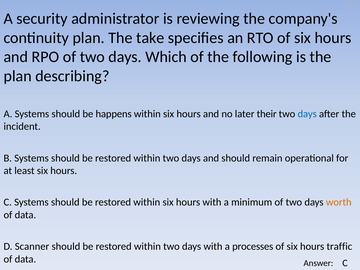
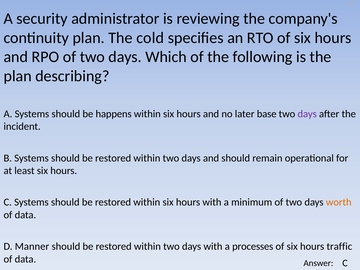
take: take -> cold (150, 38)
their: their -> base (267, 114)
days colour: blue -> purple (307, 114)
Scanner: Scanner -> Manner (32, 246)
